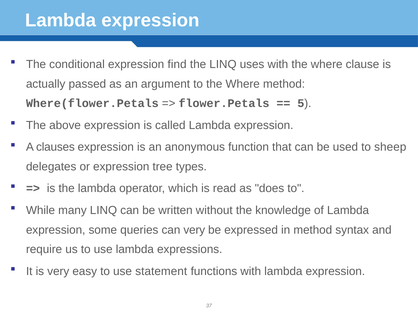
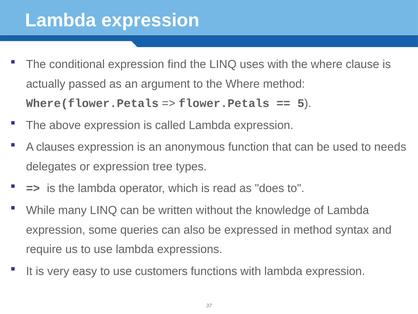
sheep: sheep -> needs (390, 147)
can very: very -> also (194, 229)
statement: statement -> customers (161, 271)
